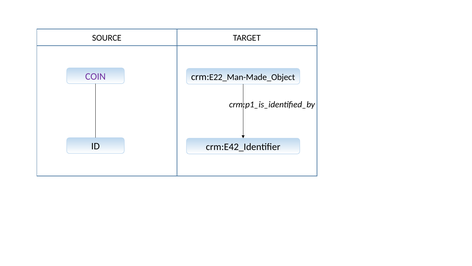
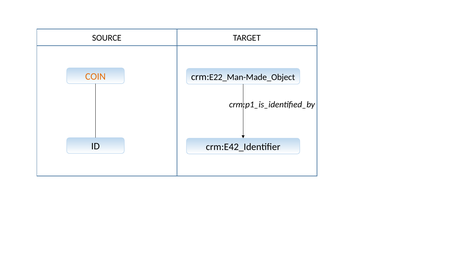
COIN colour: purple -> orange (95, 76)
